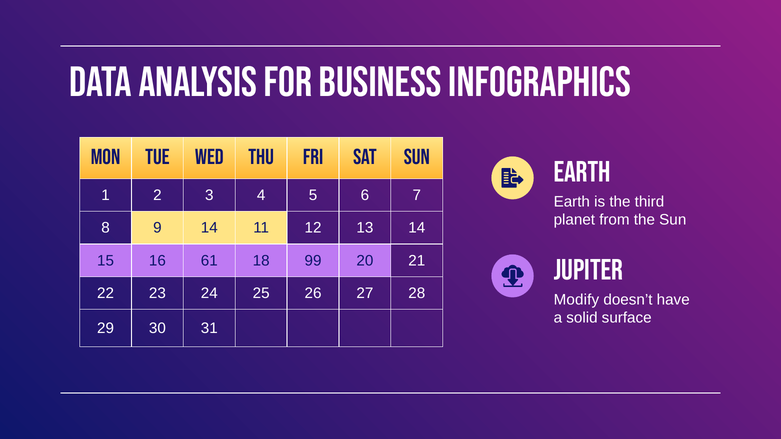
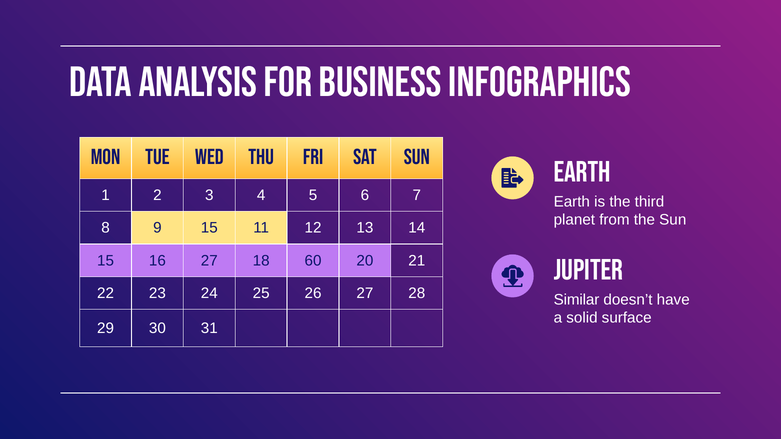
9 14: 14 -> 15 (209, 228)
16 61: 61 -> 27 (209, 261)
99: 99 -> 60 (313, 261)
Modify: Modify -> Similar (577, 300)
